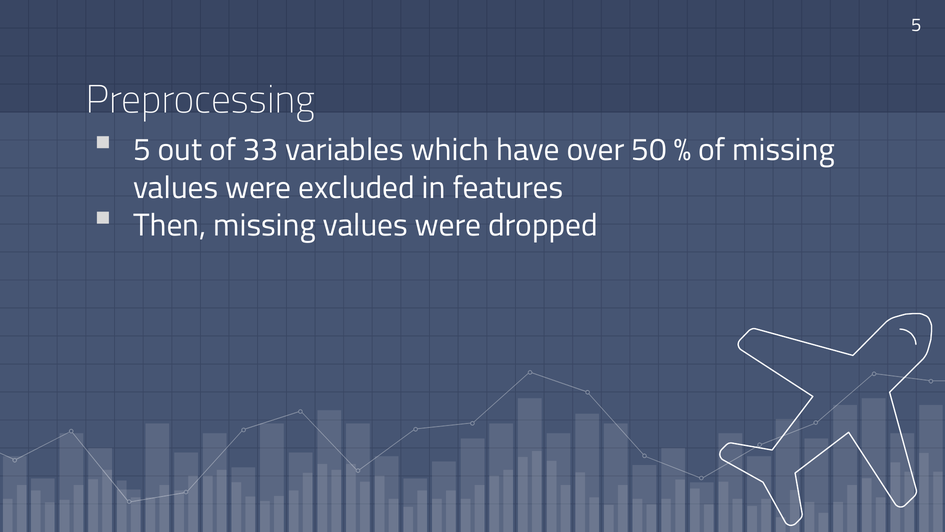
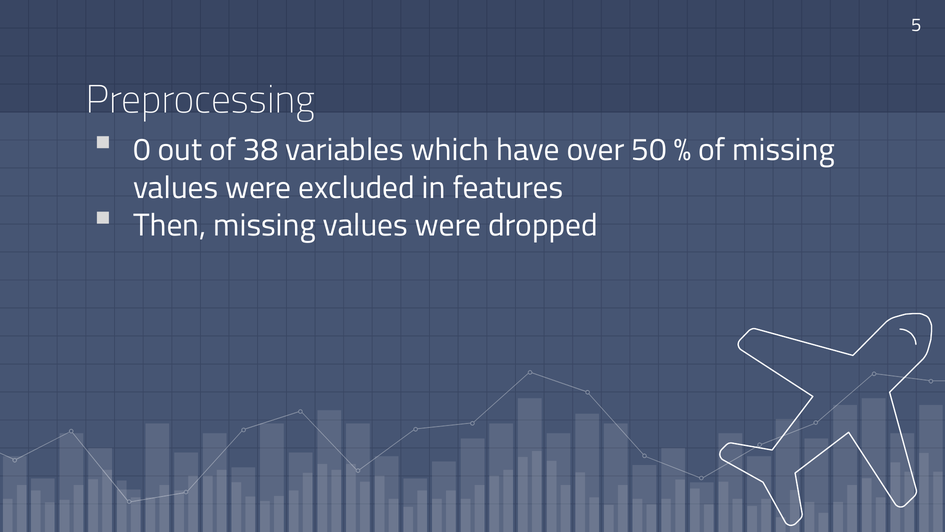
5: 5 -> 0 (142, 150)
33: 33 -> 38 (261, 150)
